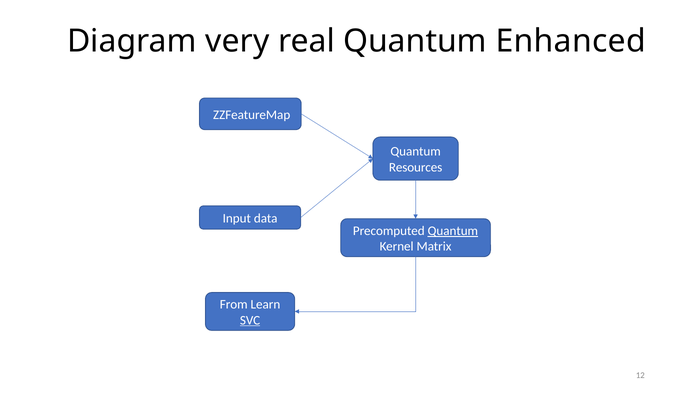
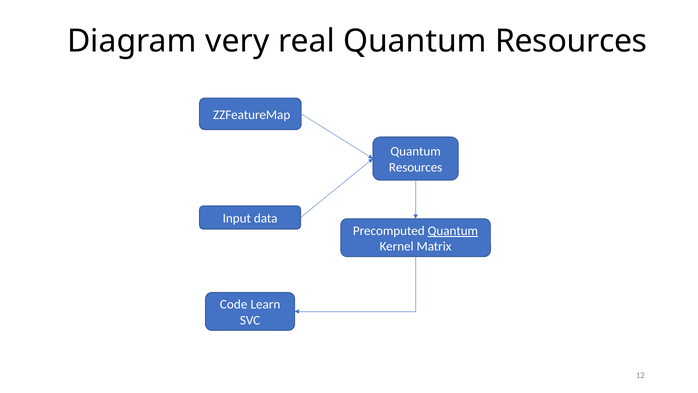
real Quantum Enhanced: Enhanced -> Resources (571, 41)
From: From -> Code (234, 304)
SVC underline: present -> none (250, 320)
